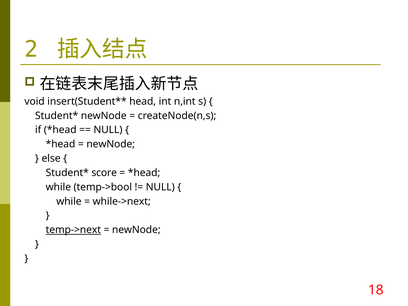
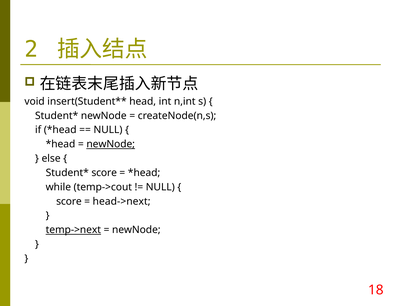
newNode underline: none -> present (111, 144)
temp->bool: temp->bool -> temp->cout (103, 187)
while: while -> score (69, 201)
while->next: while->next -> head->next (122, 201)
